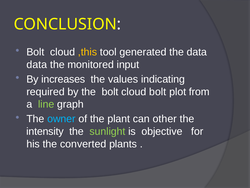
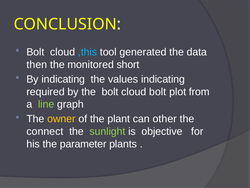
,this colour: yellow -> light blue (87, 52)
data: data -> then (37, 64)
input: input -> short (128, 64)
By increases: increases -> indicating (63, 79)
owner colour: light blue -> yellow (61, 119)
intensity: intensity -> connect (45, 131)
converted: converted -> parameter (83, 144)
